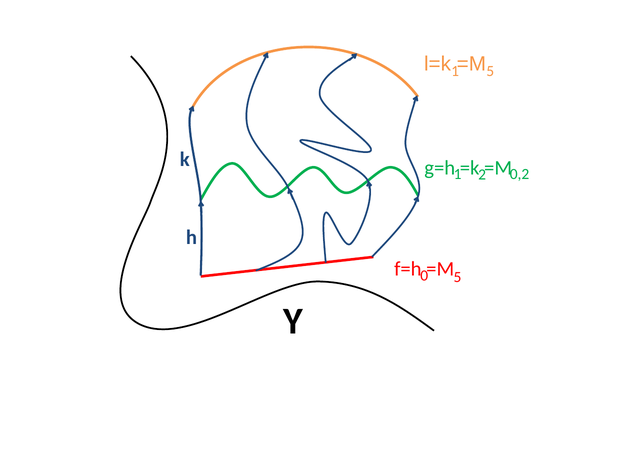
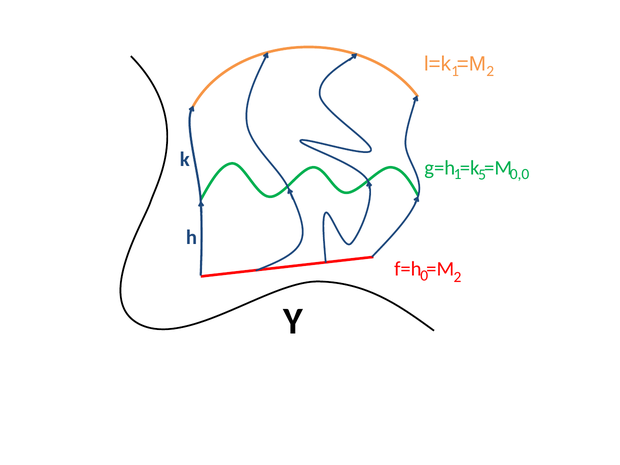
1 5: 5 -> 2 (490, 71)
2: 2 -> 5 (482, 175)
0,2: 0,2 -> 0,0 (520, 174)
0 5: 5 -> 2 (457, 277)
